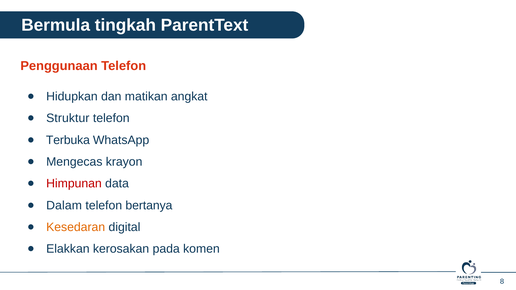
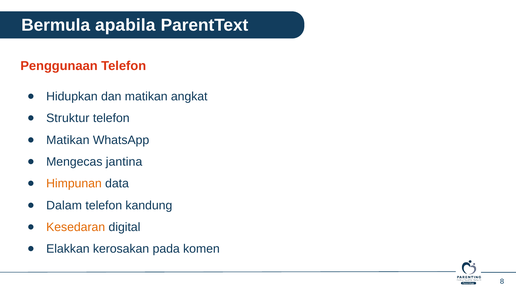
tingkah: tingkah -> apabila (125, 25)
Terbuka: Terbuka -> Matikan (68, 140)
krayon: krayon -> jantina (124, 162)
Himpunan colour: red -> orange (74, 184)
bertanya: bertanya -> kandung (149, 206)
